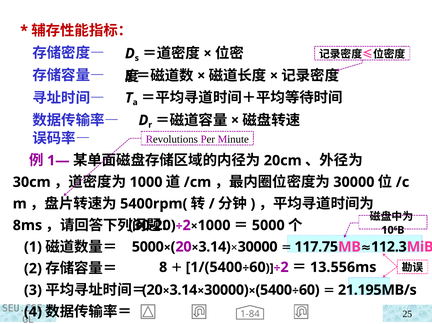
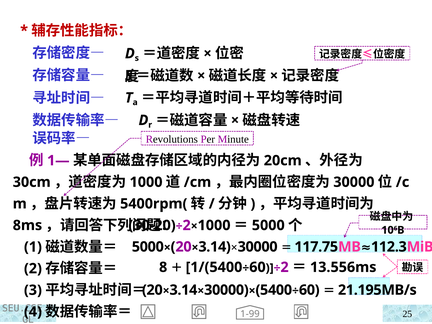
1-84: 1-84 -> 1-99 (250, 314)
